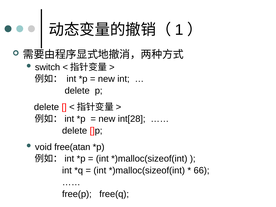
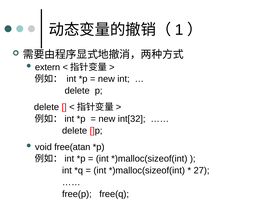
switch: switch -> extern (48, 67)
int[28: int[28 -> int[32 (132, 119)
66: 66 -> 27 (202, 171)
